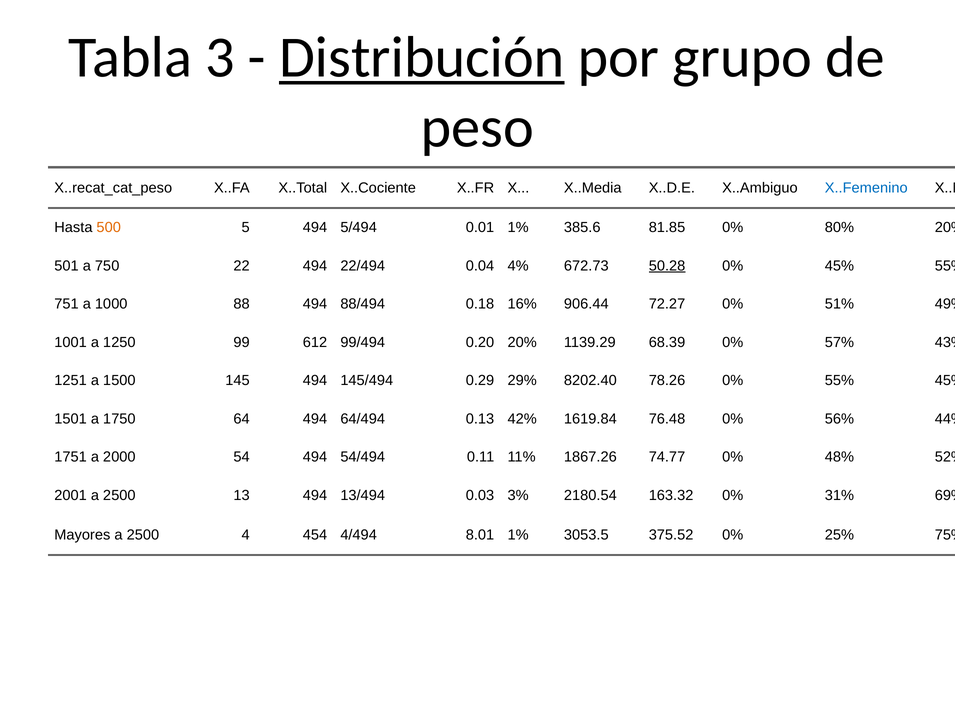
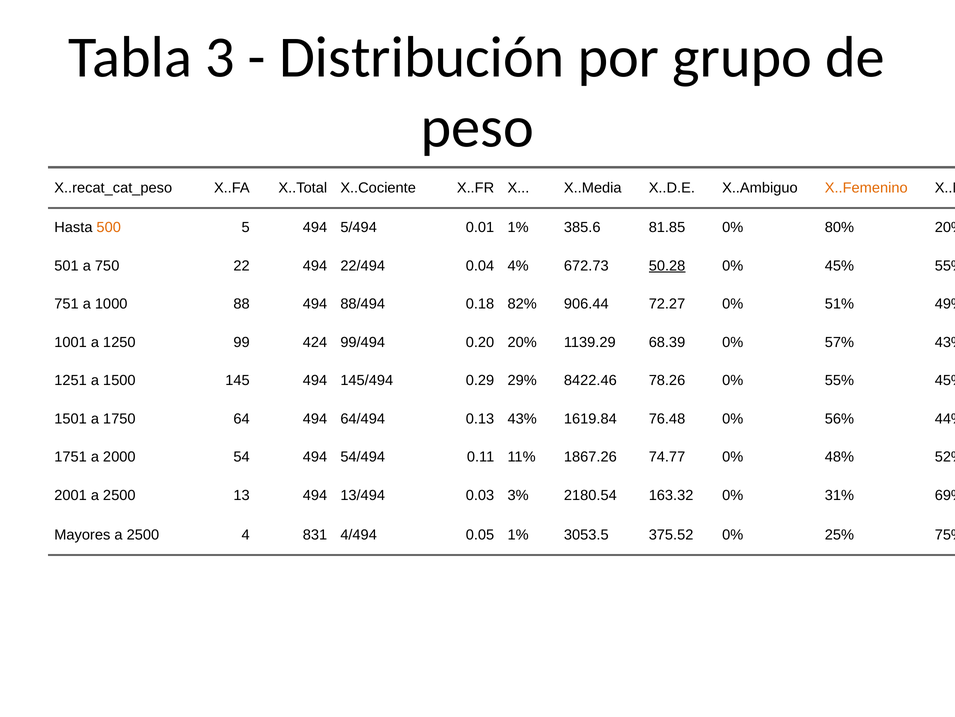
Distribución underline: present -> none (422, 57)
X..Femenino colour: blue -> orange (866, 188)
16%: 16% -> 82% (522, 304)
612: 612 -> 424 (315, 342)
8202.40: 8202.40 -> 8422.46 (590, 380)
0.13 42%: 42% -> 43% (522, 418)
454: 454 -> 831 (315, 534)
8.01: 8.01 -> 0.05 (480, 534)
